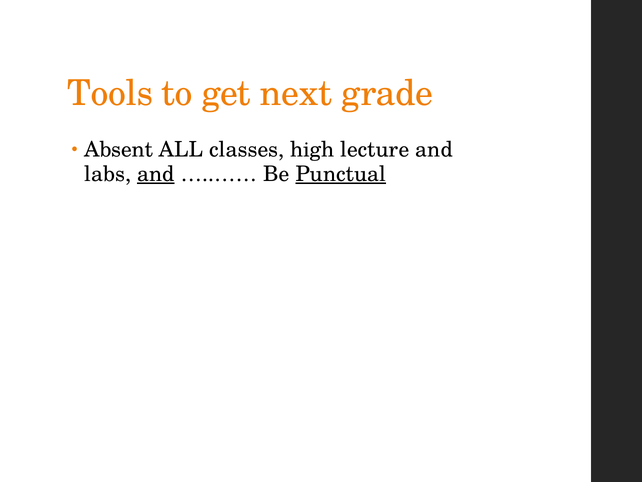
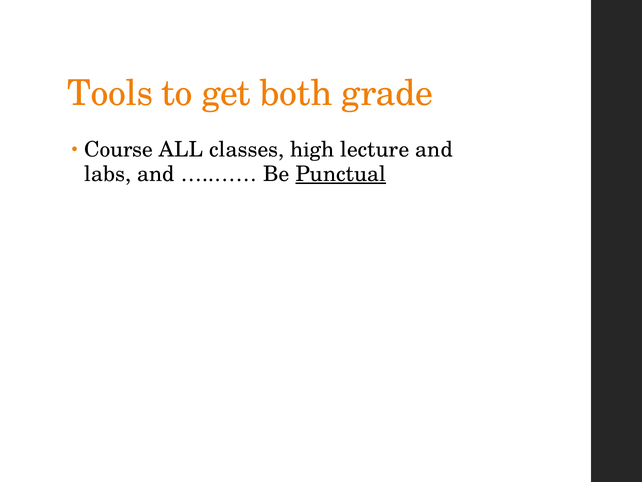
next: next -> both (296, 93)
Absent: Absent -> Course (119, 149)
and underline: present -> none (156, 174)
